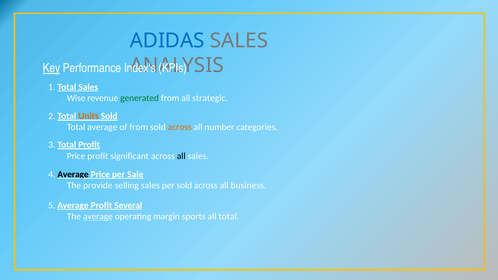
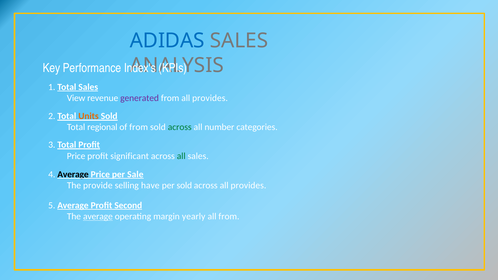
Key underline: present -> none (52, 68)
Wise: Wise -> View (76, 98)
generated colour: green -> purple (140, 98)
from all strategic: strategic -> provides (210, 98)
Total average: average -> regional (102, 127)
across colour: orange -> green (180, 127)
all colour: black -> green (181, 156)
selling sales: sales -> have (150, 186)
across all business: business -> provides (248, 186)
Several: Several -> Second (128, 205)
sports: sports -> yearly (194, 217)
all total: total -> from (229, 217)
